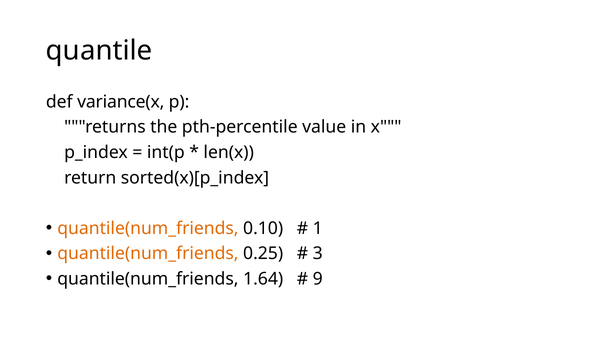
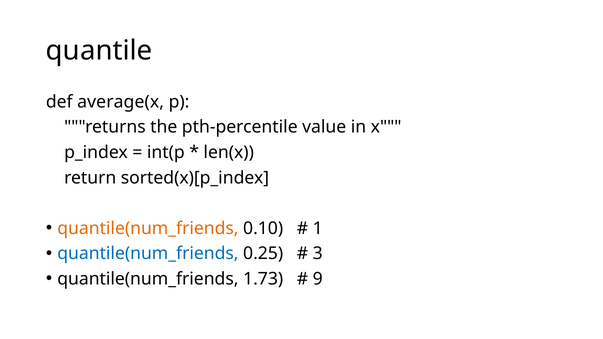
variance(x: variance(x -> average(x (121, 102)
quantile(num_friends colour: orange -> blue (148, 254)
1.64: 1.64 -> 1.73 (263, 279)
